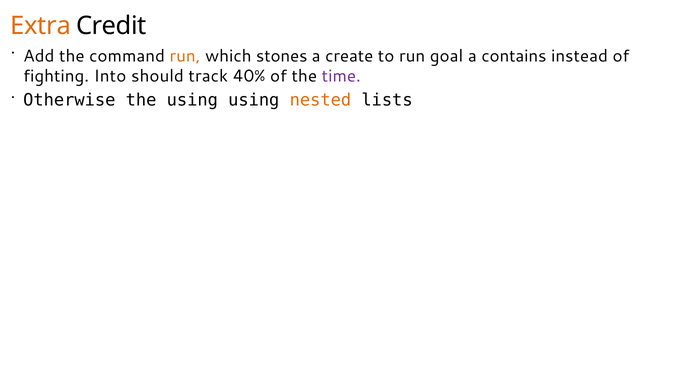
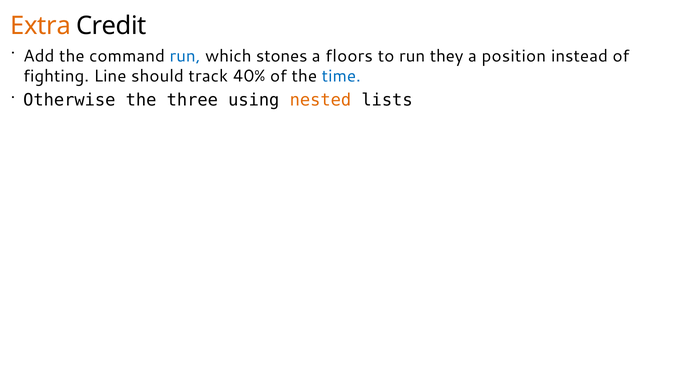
run colour: orange -> blue (185, 56)
create: create -> floors (349, 56)
goal: goal -> they (447, 56)
contains: contains -> position (514, 56)
Into: Into -> Line (110, 76)
time colour: purple -> blue (341, 76)
the using: using -> three (192, 100)
